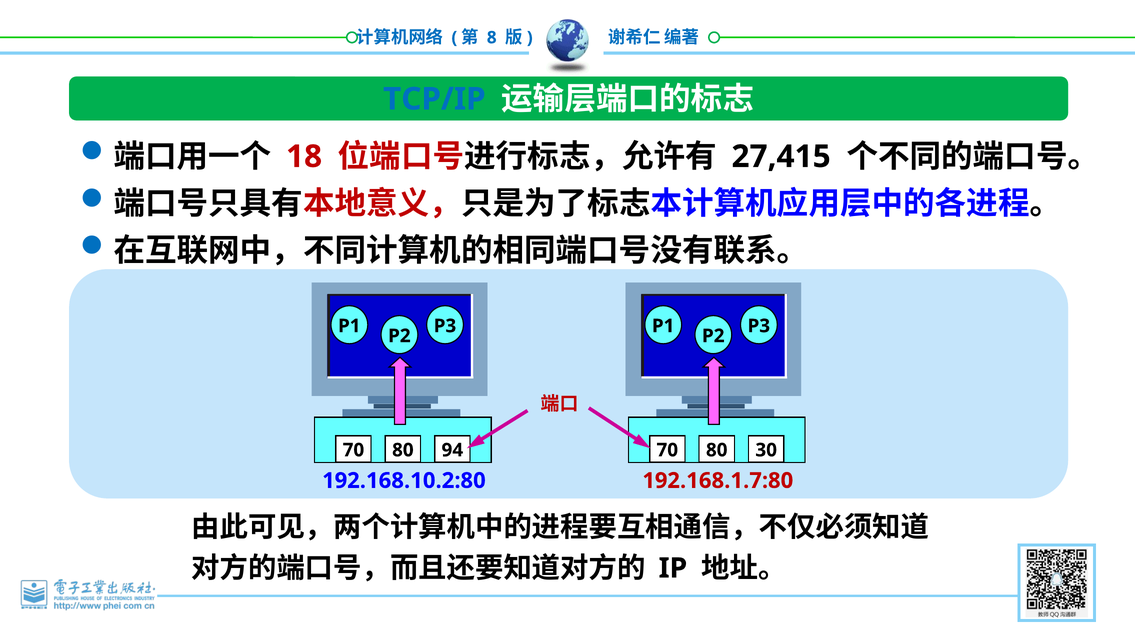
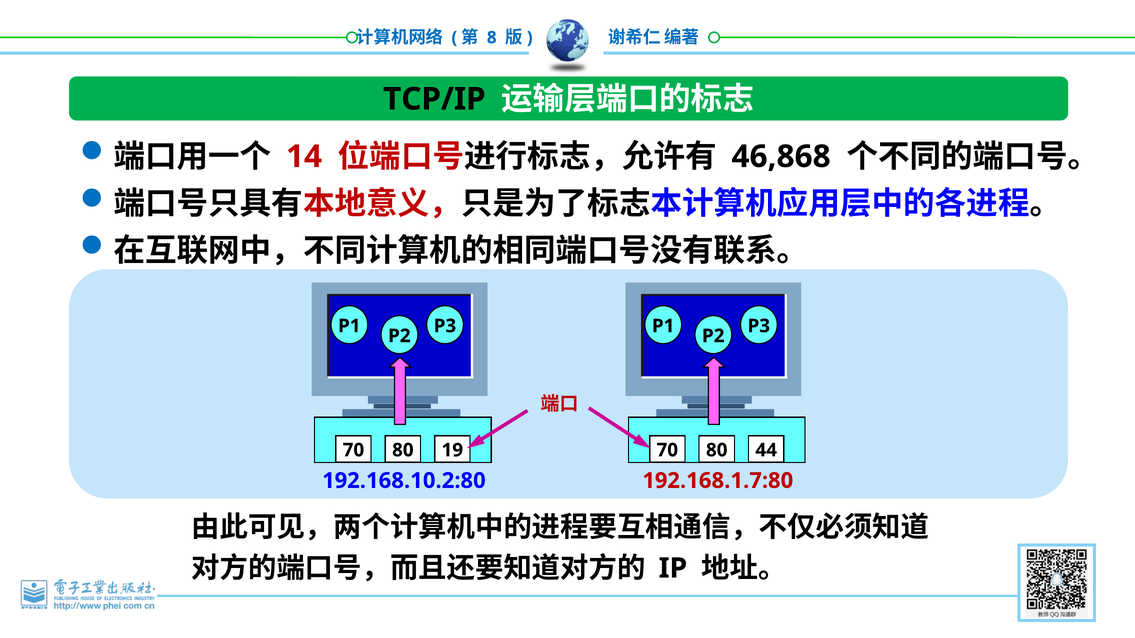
TCP/IP colour: blue -> black (434, 99)
18: 18 -> 14 (304, 157)
27,415: 27,415 -> 46,868 (781, 157)
94: 94 -> 19 (452, 450)
30: 30 -> 44 (766, 450)
